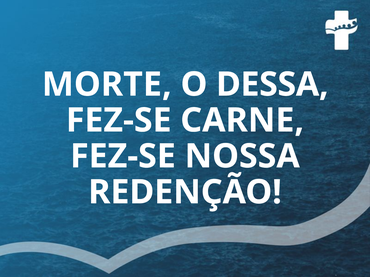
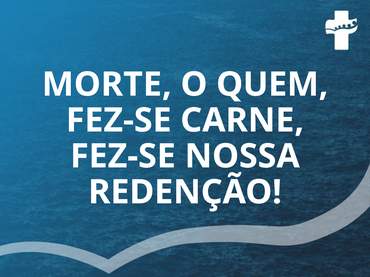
DESSA: DESSA -> QUEM (272, 85)
